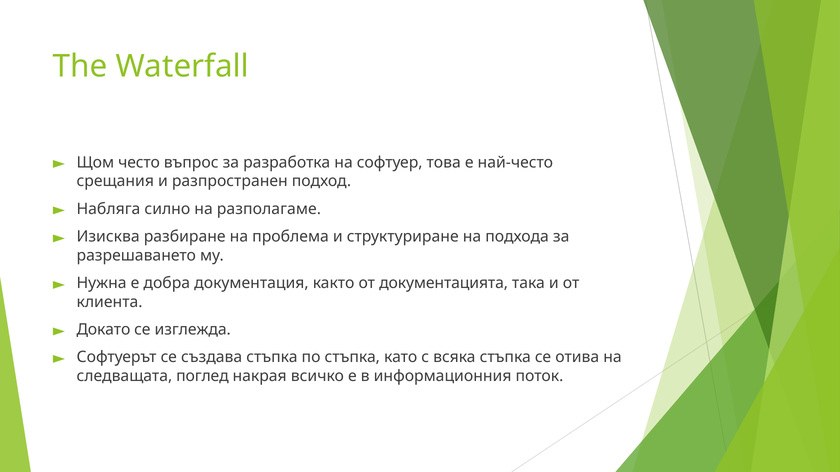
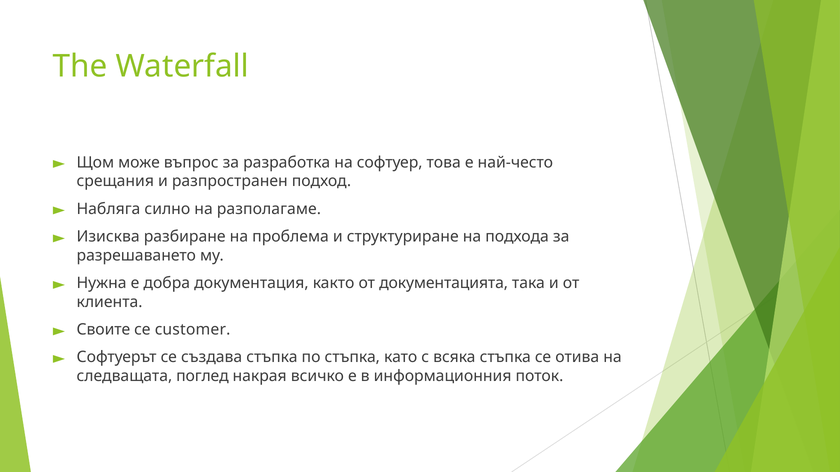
често: често -> може (139, 163)
Докато: Докато -> Своите (103, 330)
изглежда: изглежда -> customer (193, 330)
